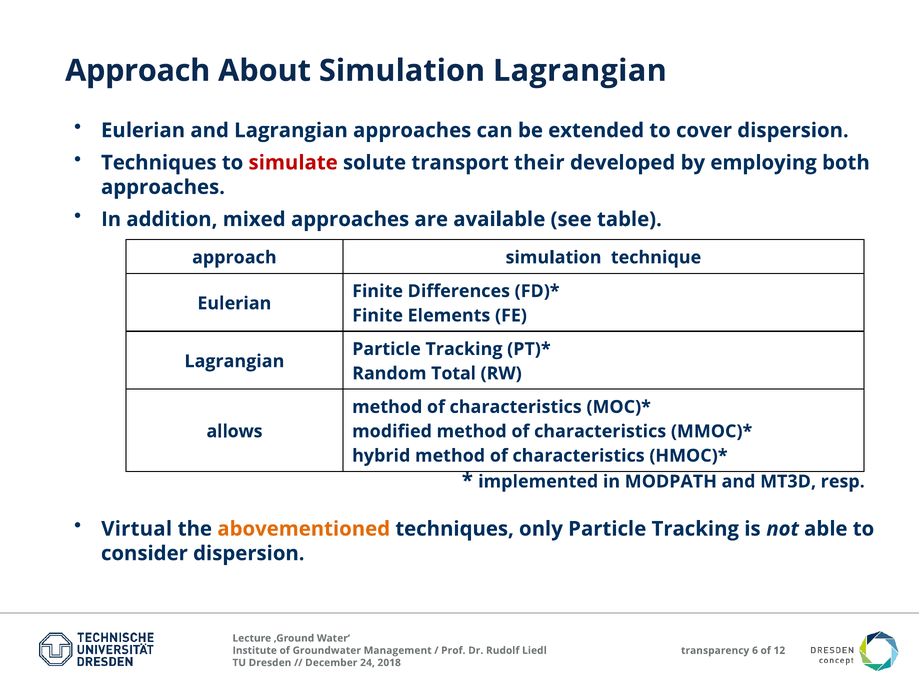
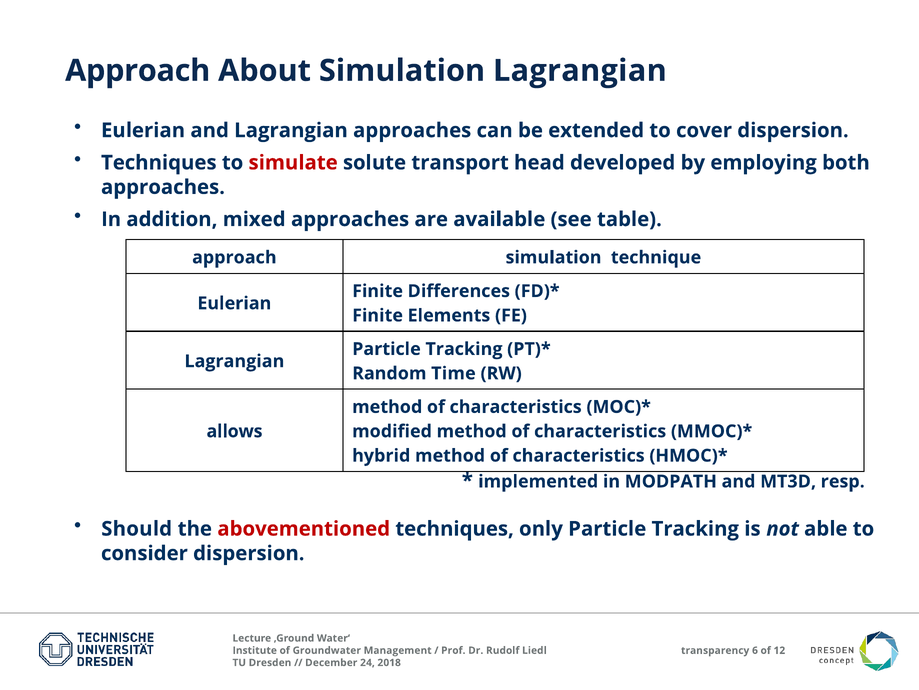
their: their -> head (539, 162)
Total: Total -> Time (453, 373)
Virtual: Virtual -> Should (137, 528)
abovementioned colour: orange -> red (304, 528)
